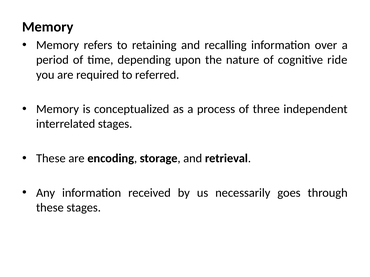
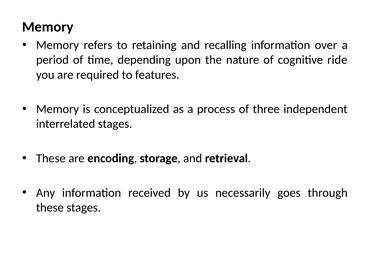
referred: referred -> features (157, 75)
